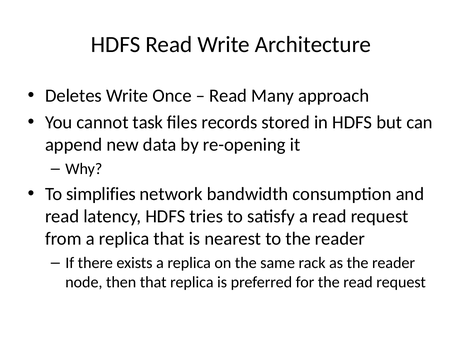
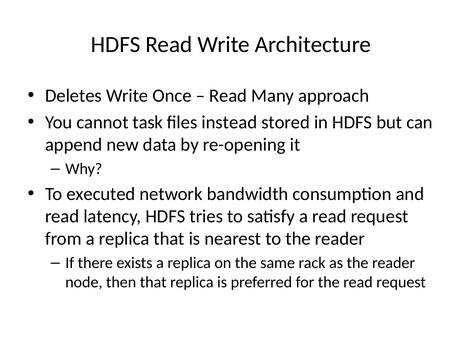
records: records -> instead (229, 122)
simplifies: simplifies -> executed (101, 194)
